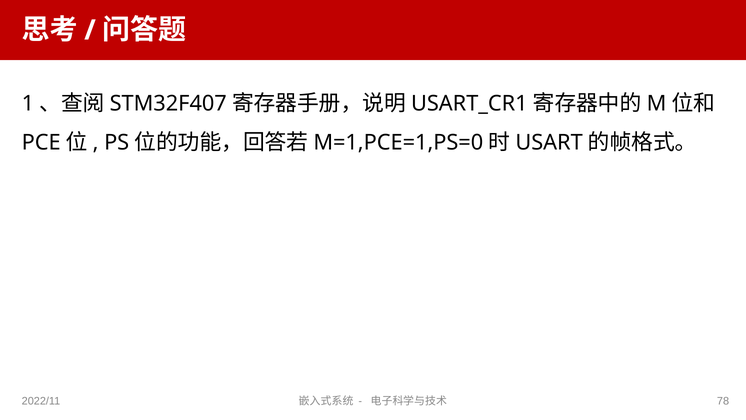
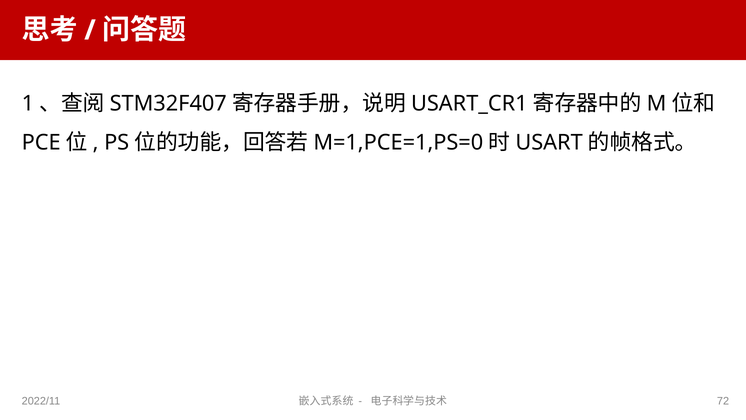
78: 78 -> 72 (723, 401)
